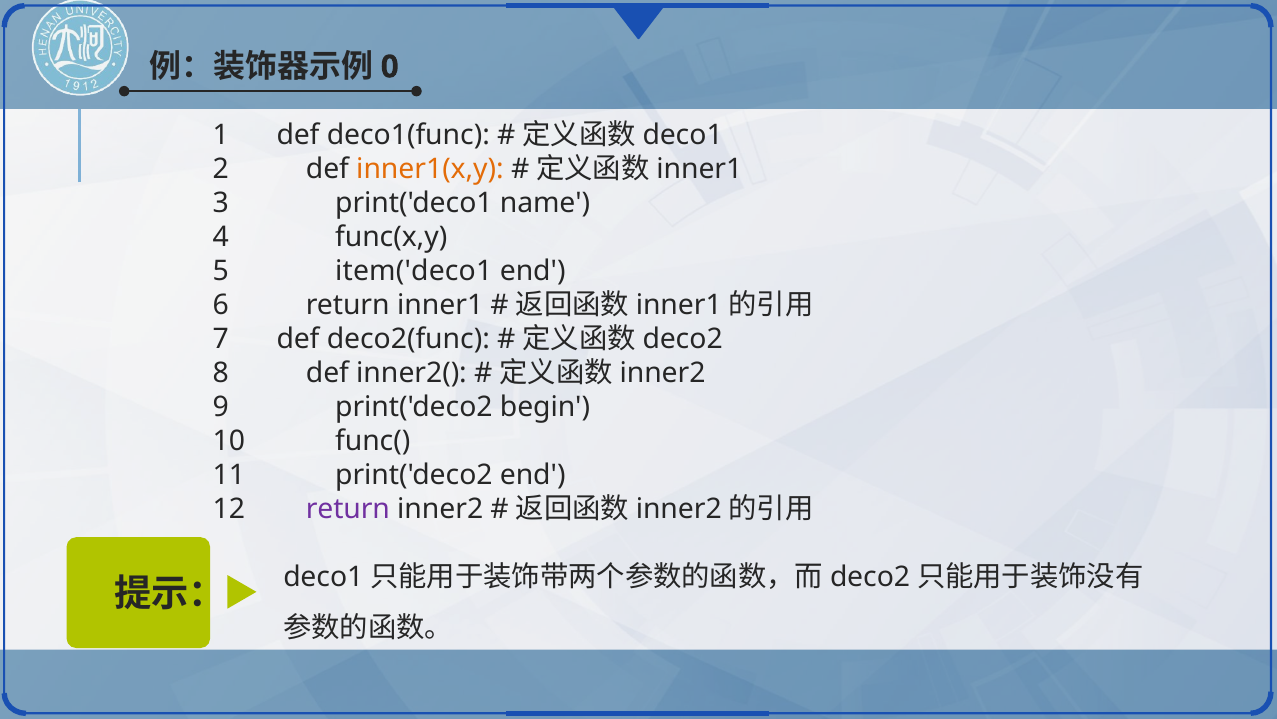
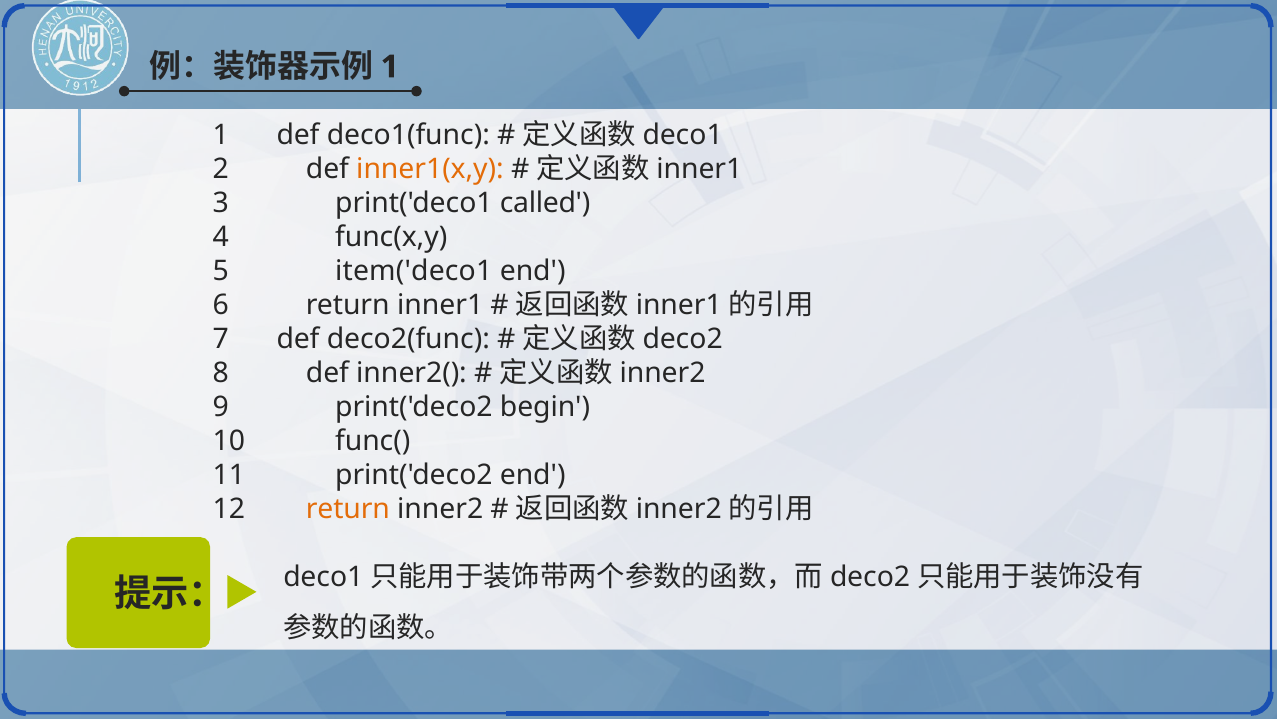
0: 0 -> 1 (390, 67)
name: name -> called (545, 203)
return colour: purple -> orange (348, 509)
